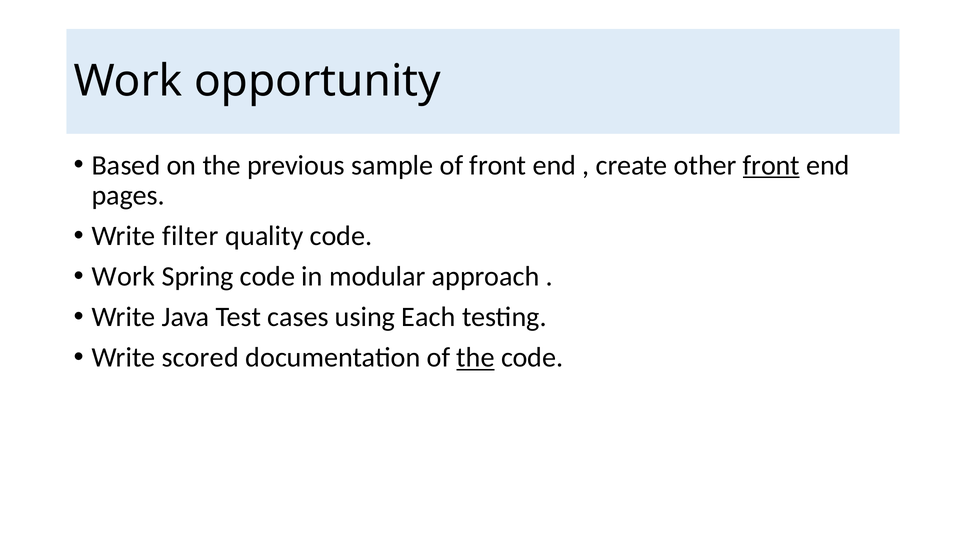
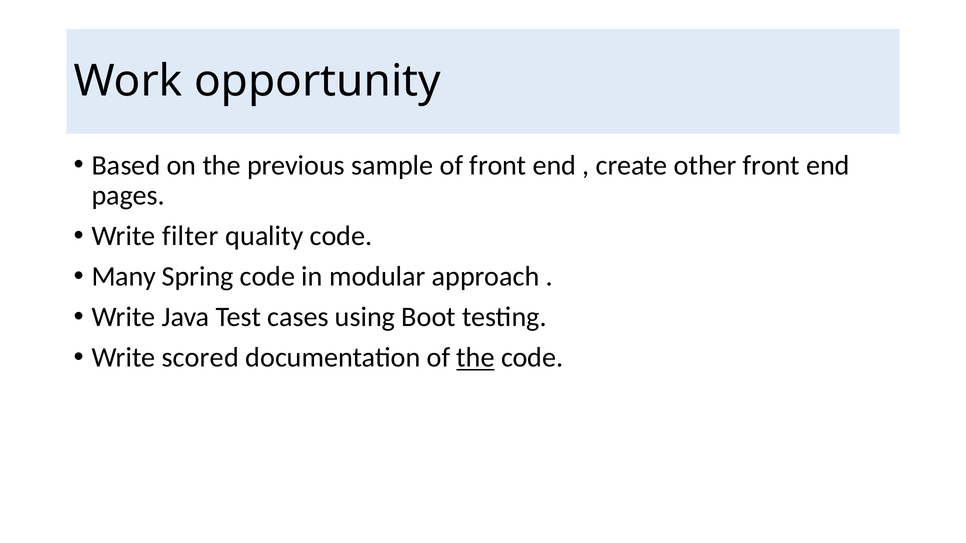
front underline: present -> none (771, 165)
Work: Work -> Many (124, 277)
Each: Each -> Boot (429, 317)
